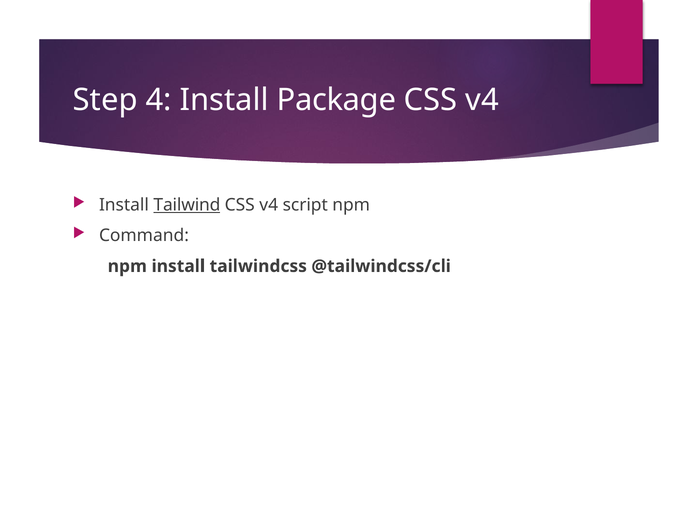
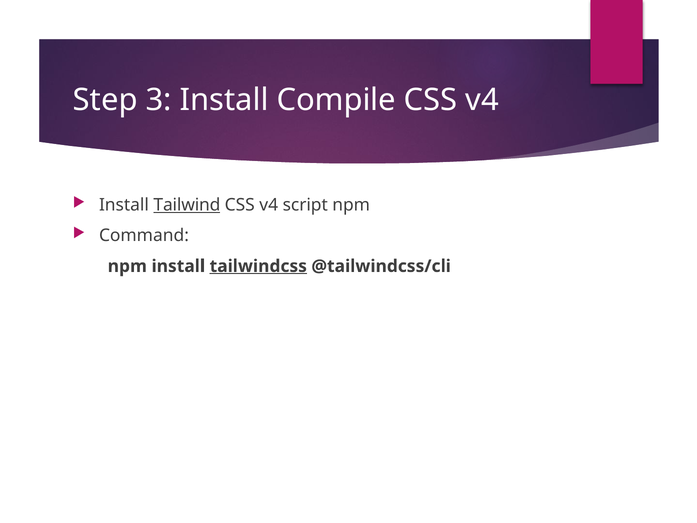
4: 4 -> 3 (159, 100)
Package: Package -> Compile (336, 100)
tailwindcss underline: none -> present (258, 266)
